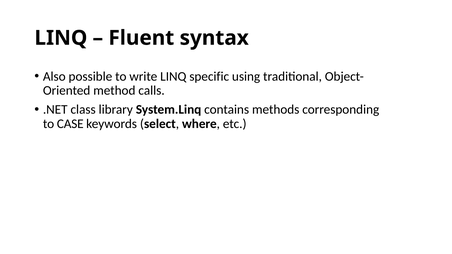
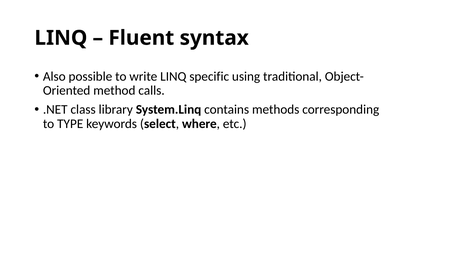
CASE: CASE -> TYPE (70, 124)
